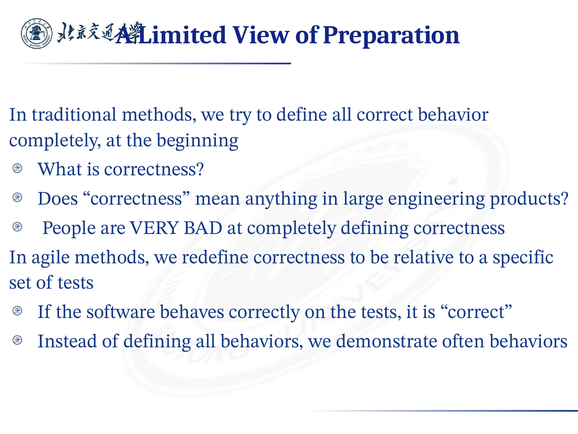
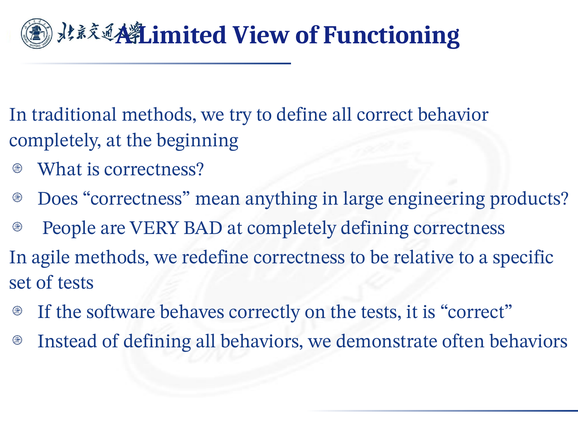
Preparation: Preparation -> Functioning (392, 35)
